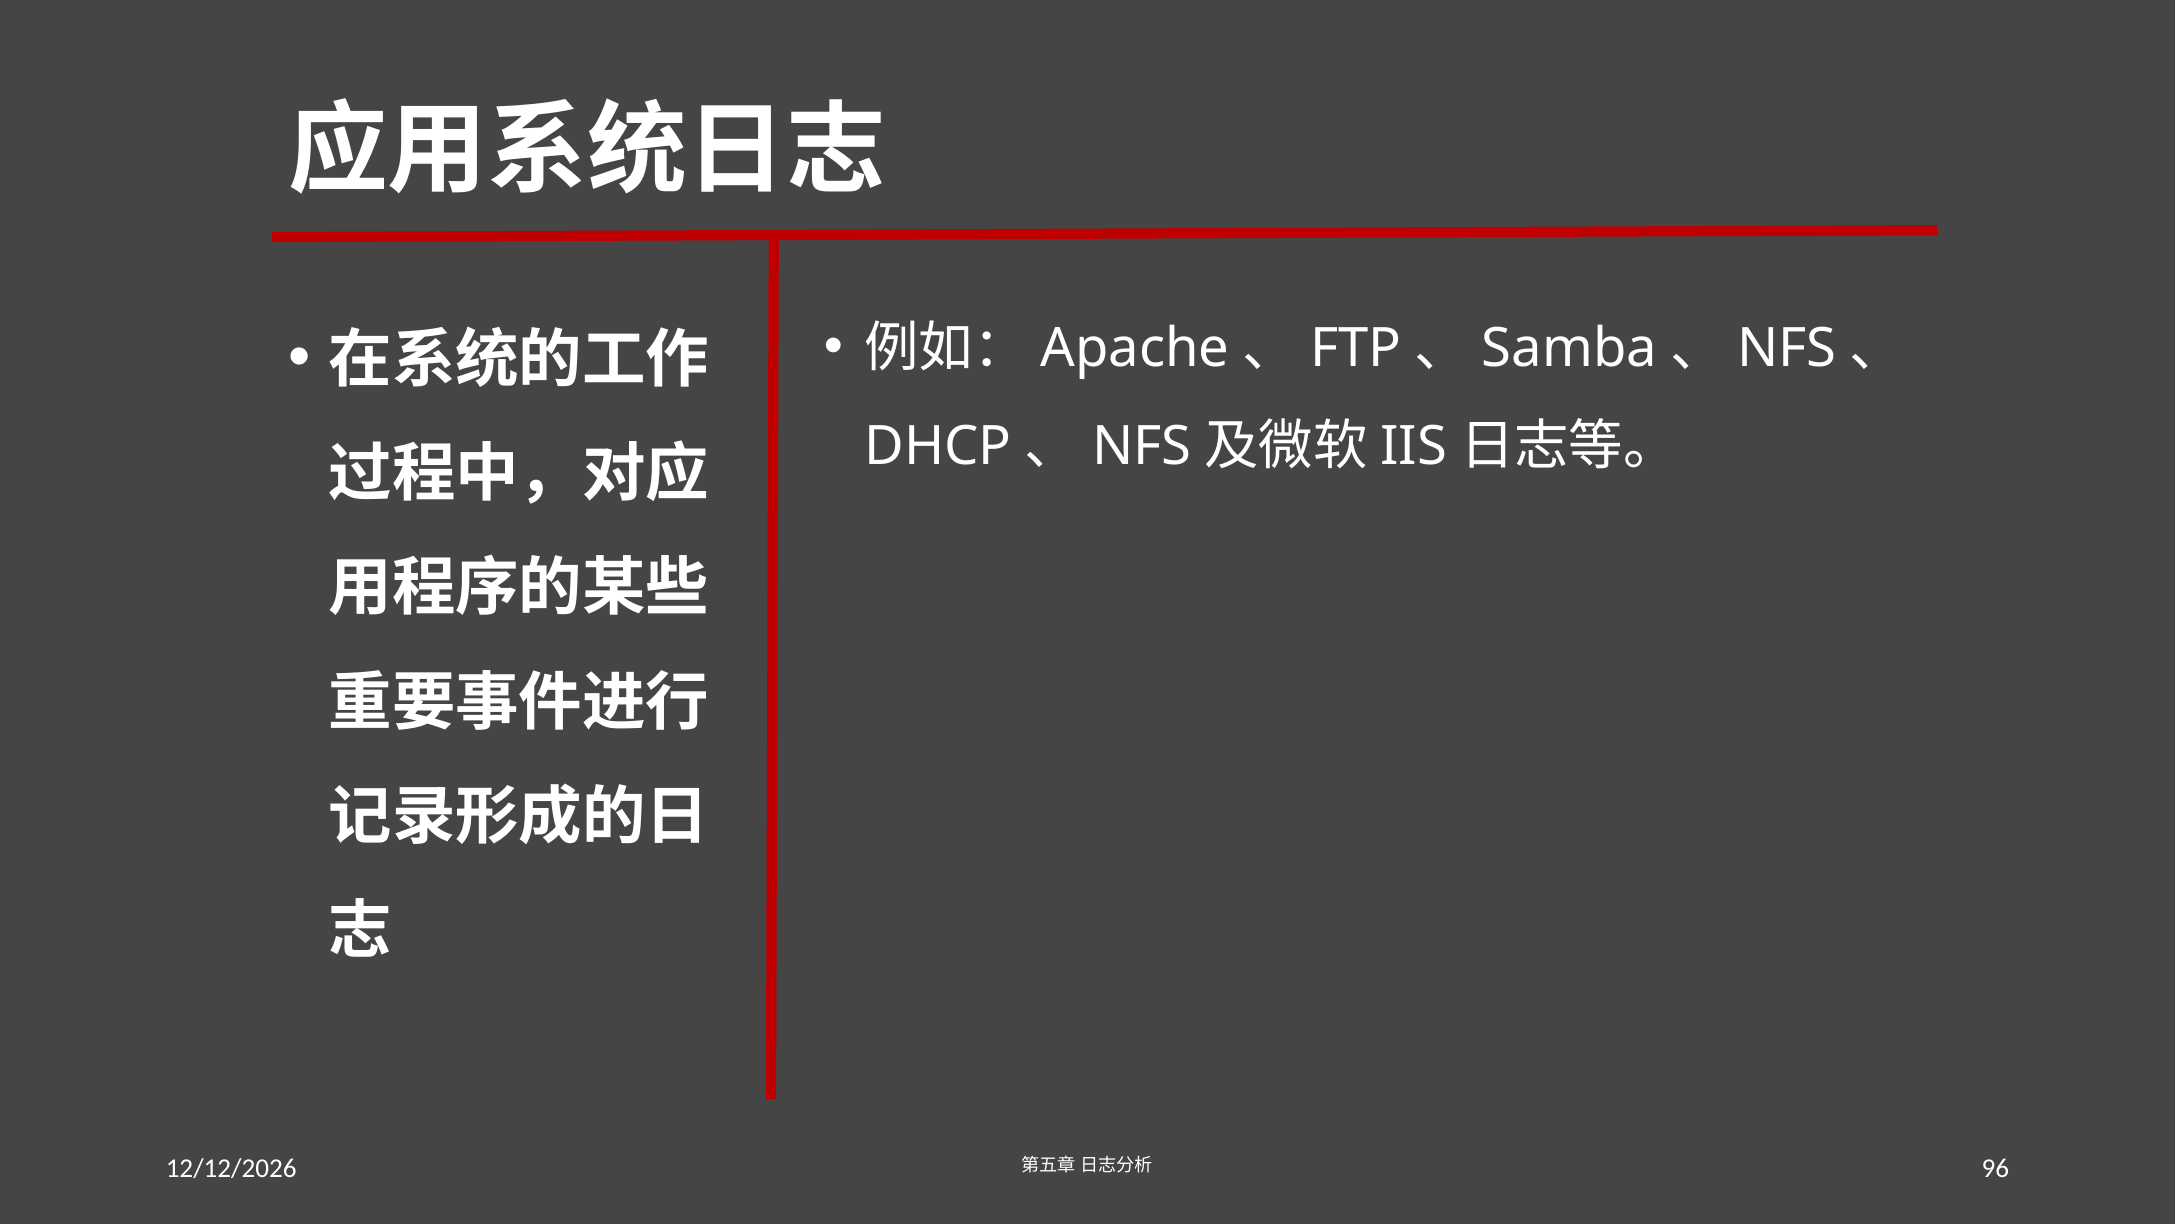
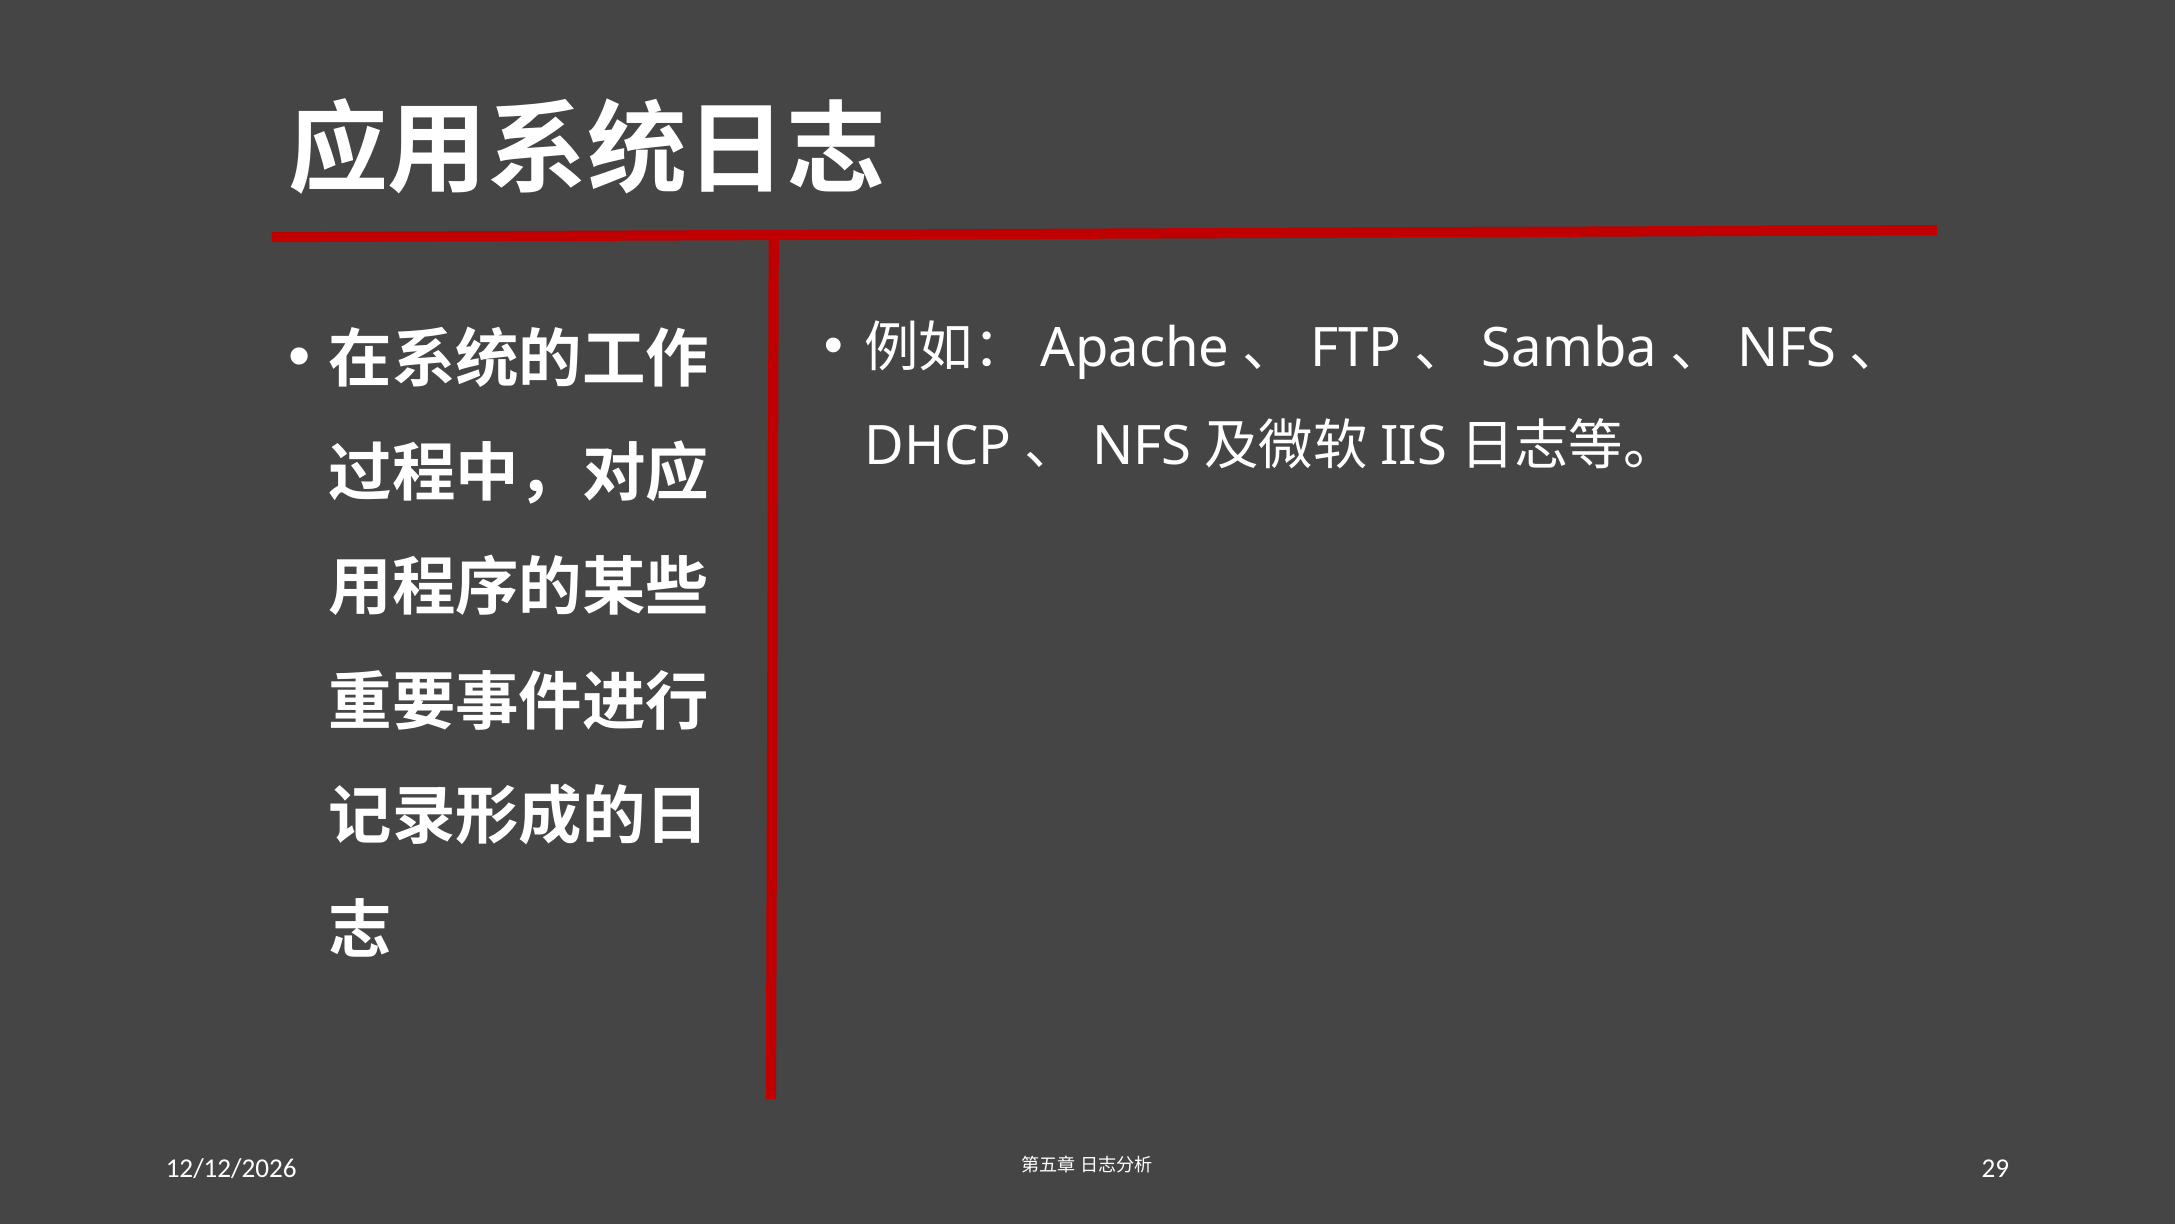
96: 96 -> 29 (1995, 1168)
